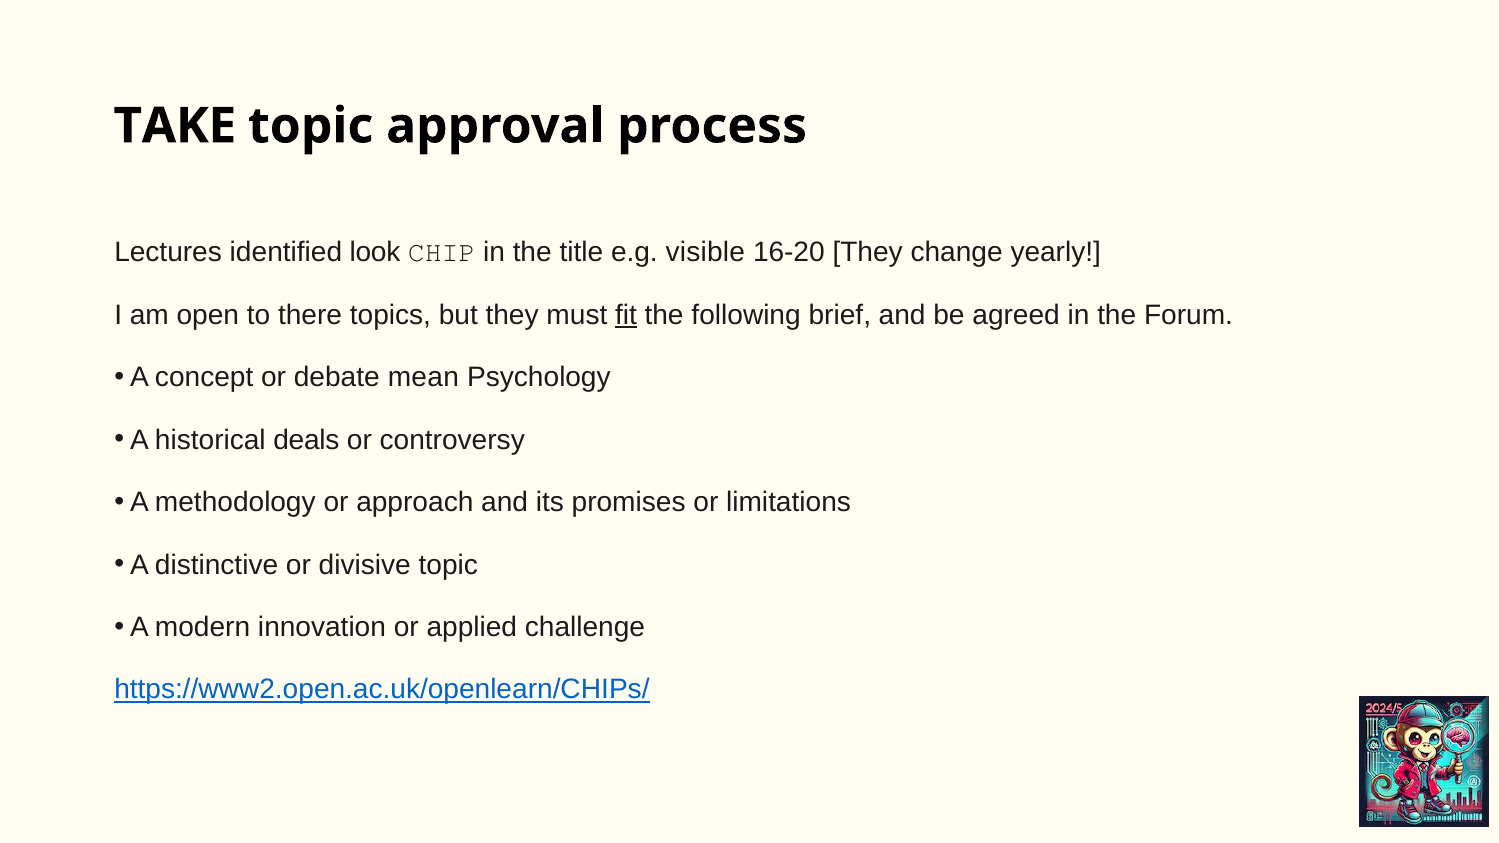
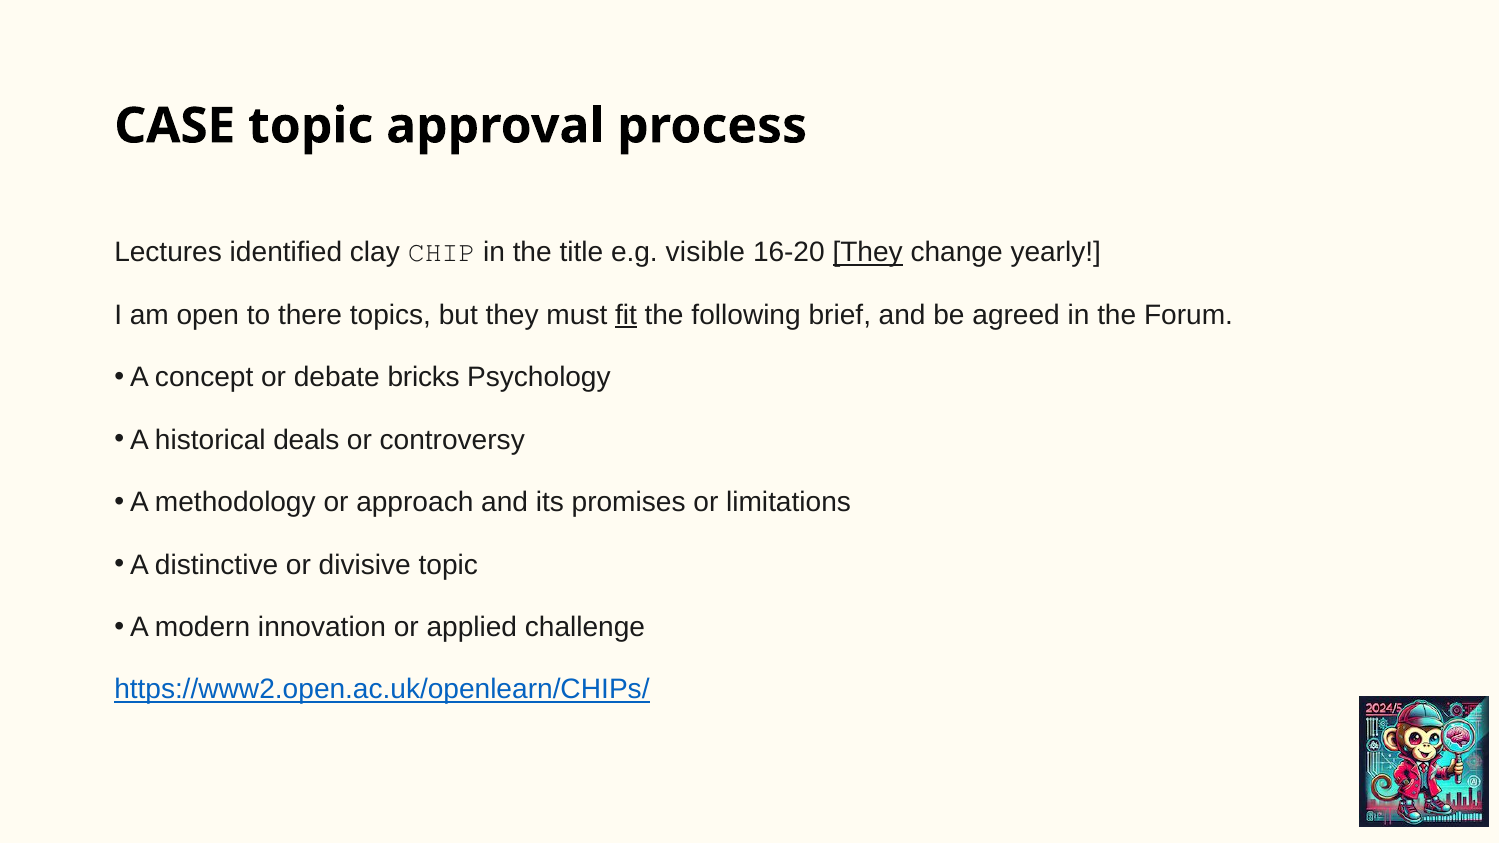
TAKE: TAKE -> CASE (175, 126)
look: look -> clay (375, 253)
They underline: none -> present (868, 253)
mean: mean -> bricks (424, 378)
